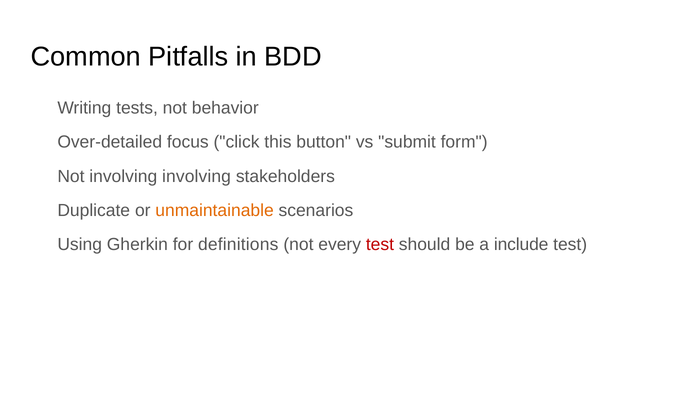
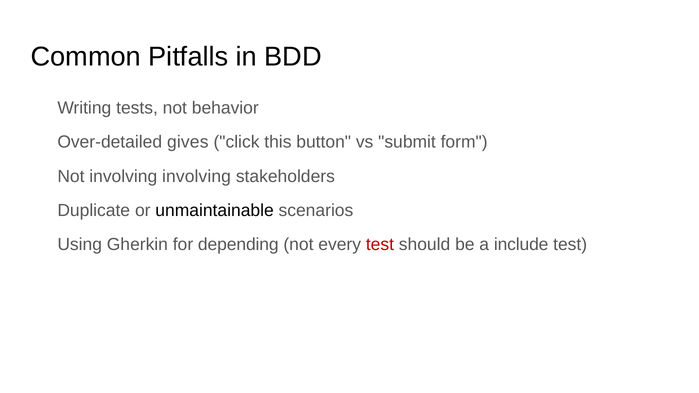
focus: focus -> gives (188, 142)
unmaintainable colour: orange -> black (215, 210)
definitions: definitions -> depending (238, 245)
